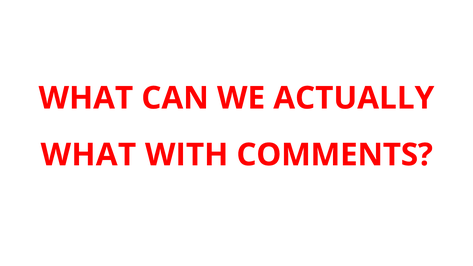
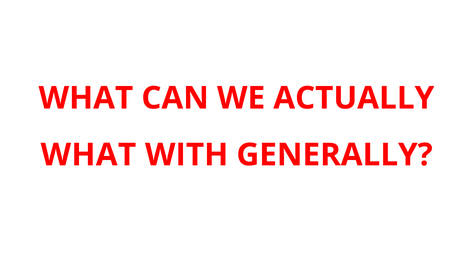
COMMENTS: COMMENTS -> GENERALLY (335, 155)
